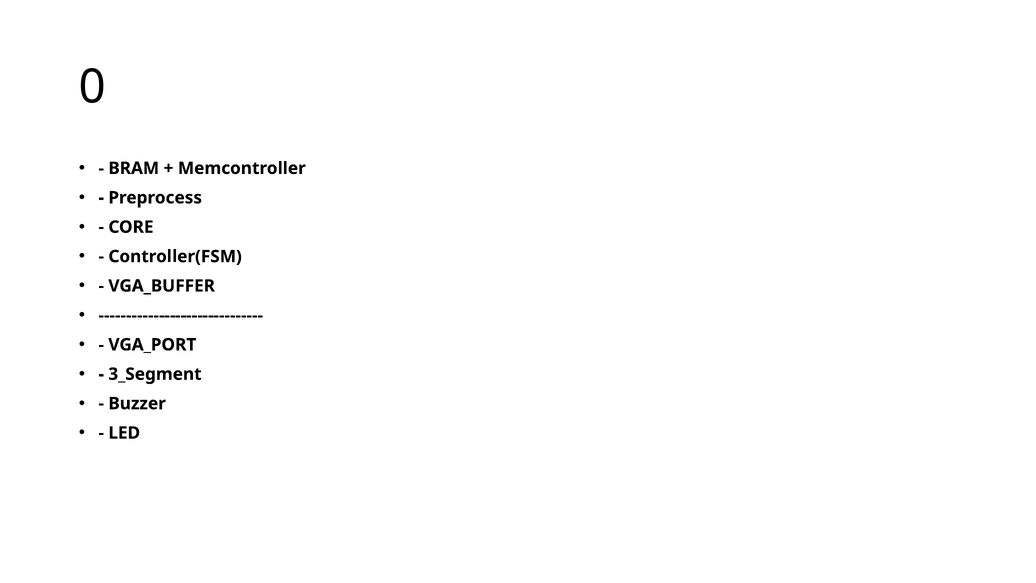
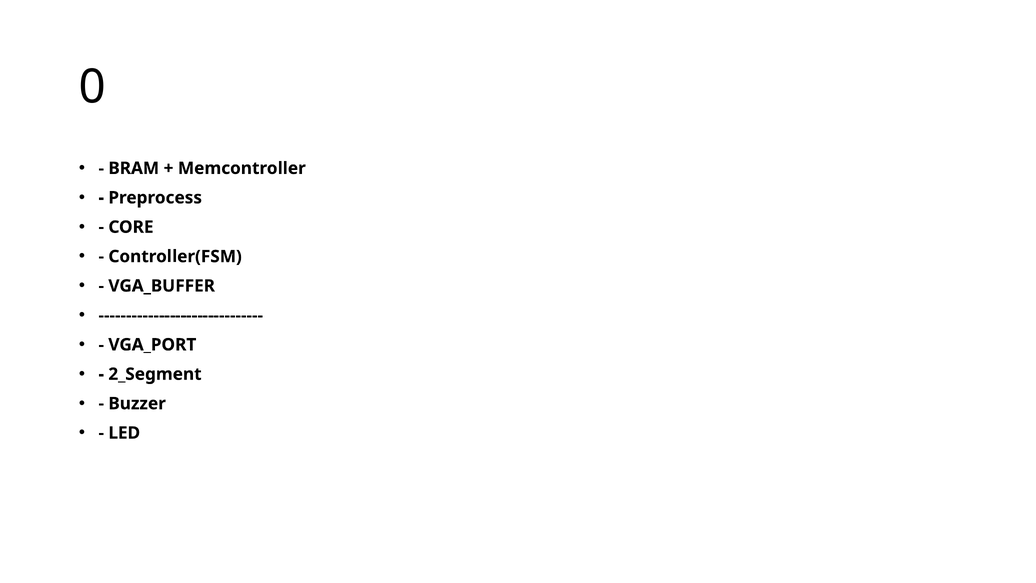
3_Segment: 3_Segment -> 2_Segment (155, 374)
